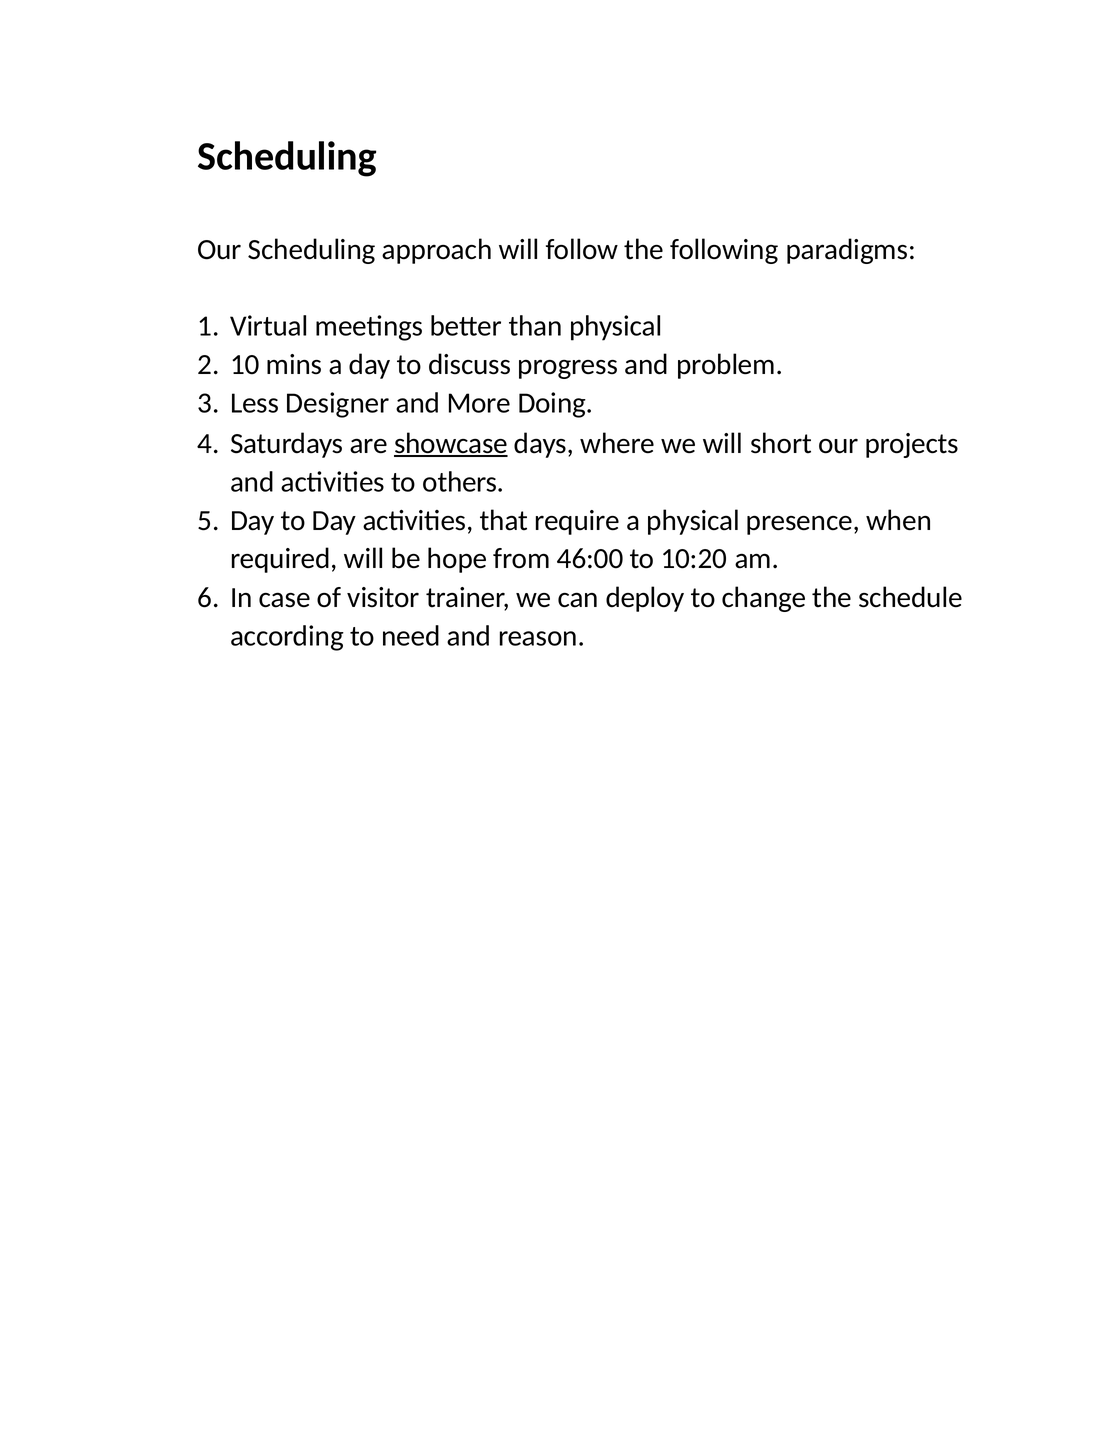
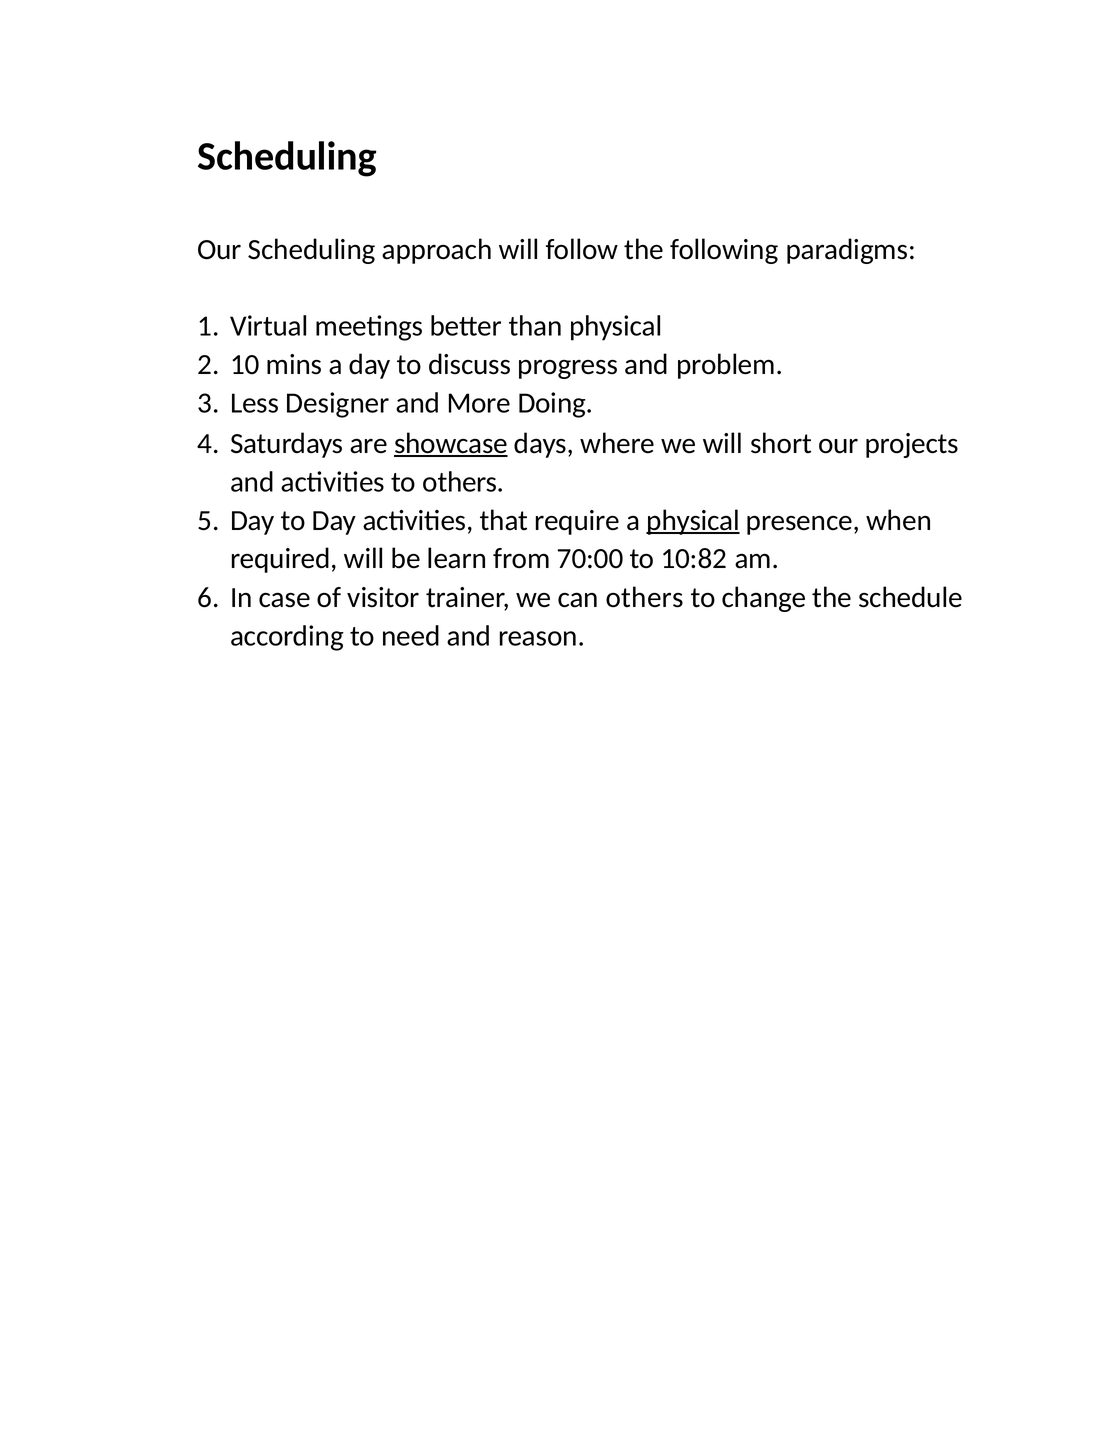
physical underline: none -> present (693, 520)
hope: hope -> learn (457, 559)
46:00: 46:00 -> 70:00 (590, 559)
10:20: 10:20 -> 10:82 (694, 559)
can deploy: deploy -> others (645, 597)
